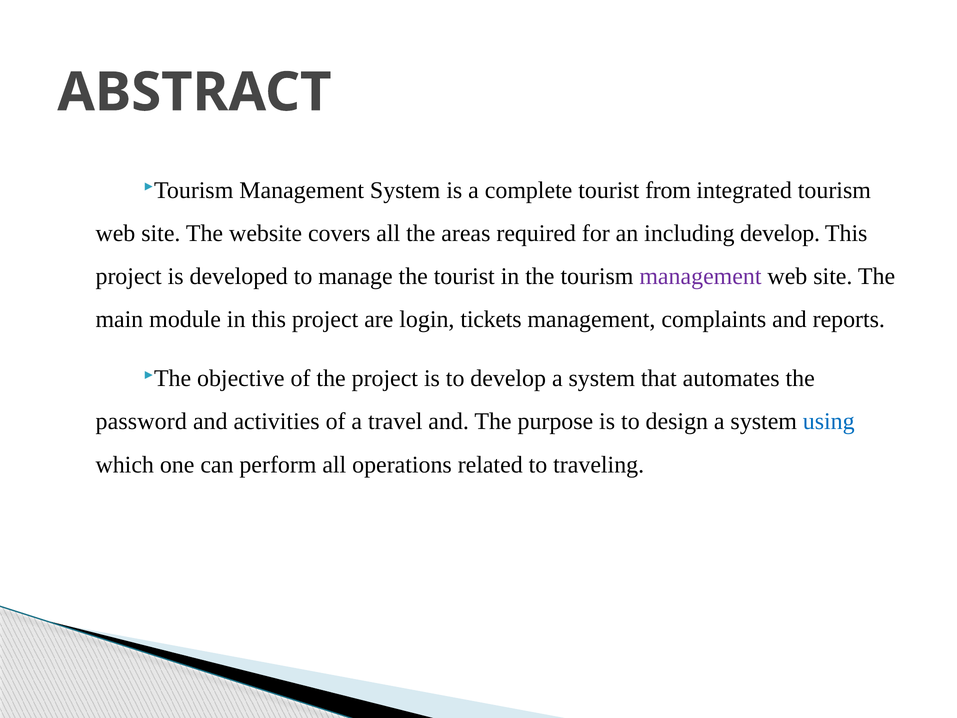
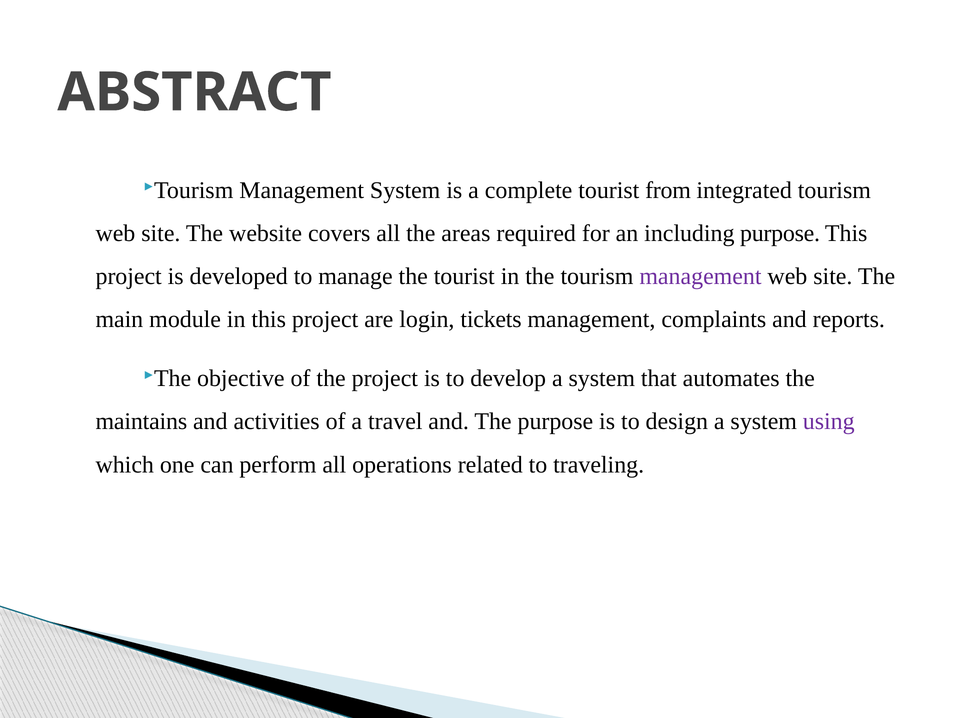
including develop: develop -> purpose (780, 233)
password: password -> maintains (141, 421)
using colour: blue -> purple (829, 421)
